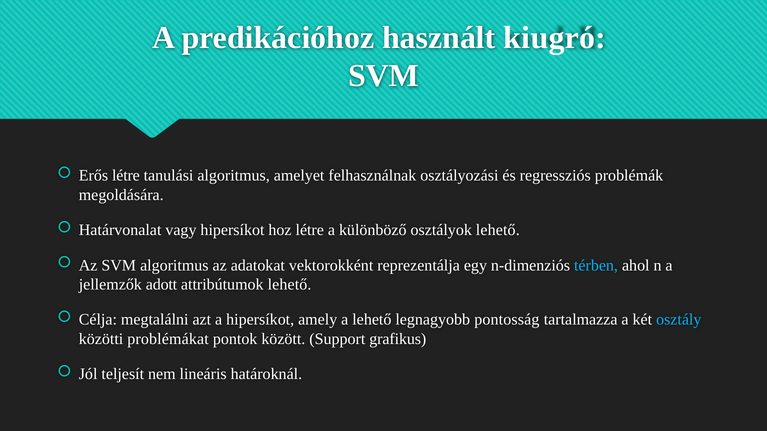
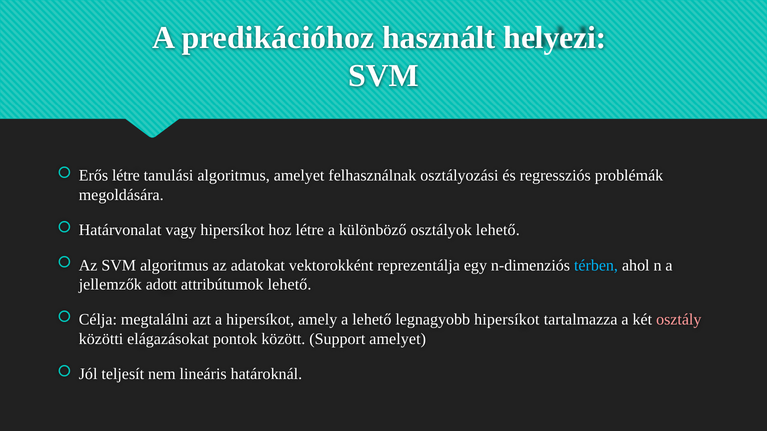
kiugró: kiugró -> helyezi (555, 38)
legnagyobb pontosság: pontosság -> hipersíkot (507, 320)
osztály colour: light blue -> pink (679, 320)
problémákat: problémákat -> elágazásokat (168, 339)
Support grafikus: grafikus -> amelyet (398, 339)
